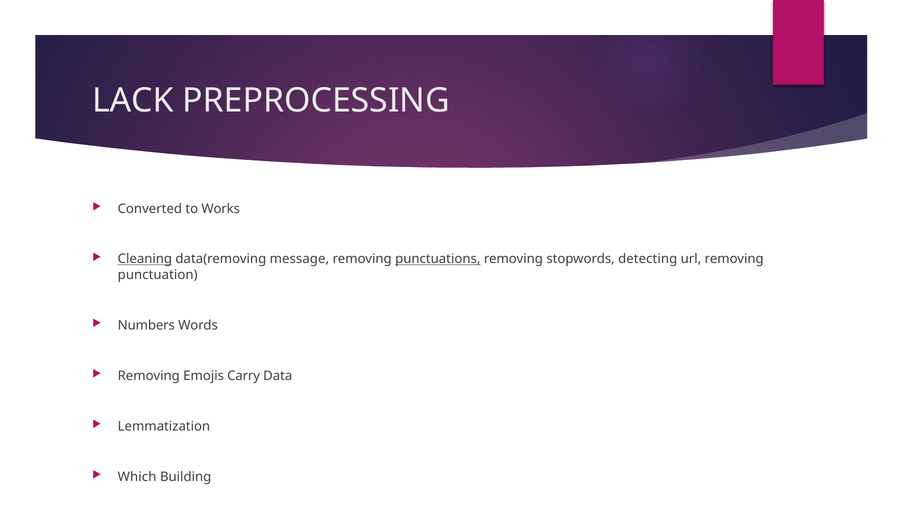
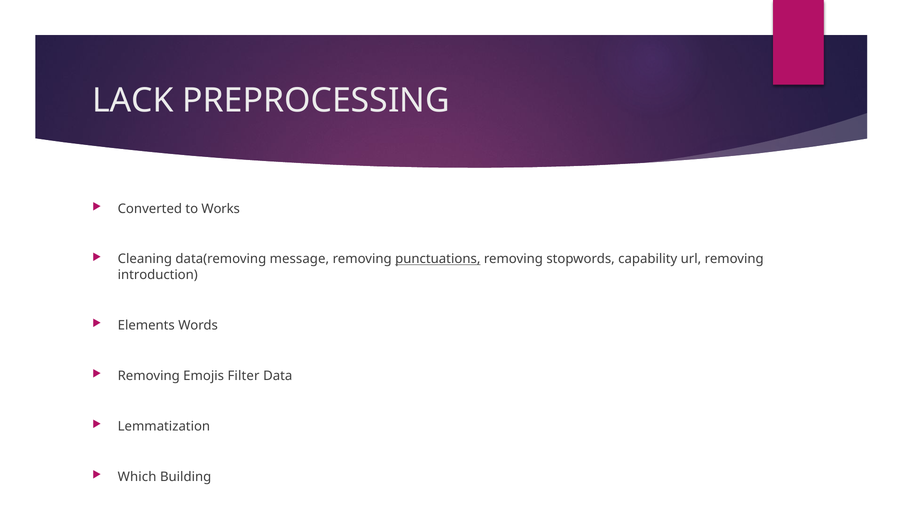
Cleaning underline: present -> none (145, 259)
detecting: detecting -> capability (648, 259)
punctuation: punctuation -> introduction (158, 275)
Numbers: Numbers -> Elements (146, 325)
Carry: Carry -> Filter (243, 376)
